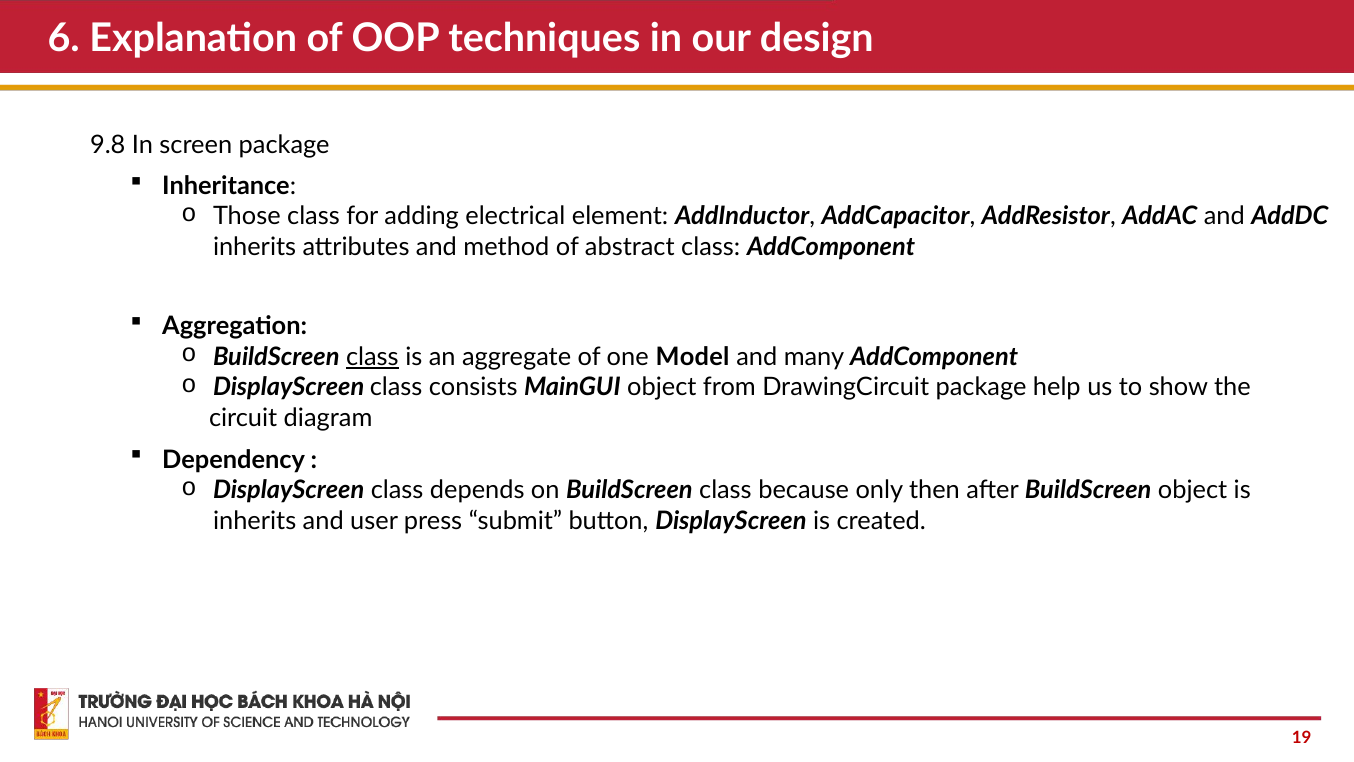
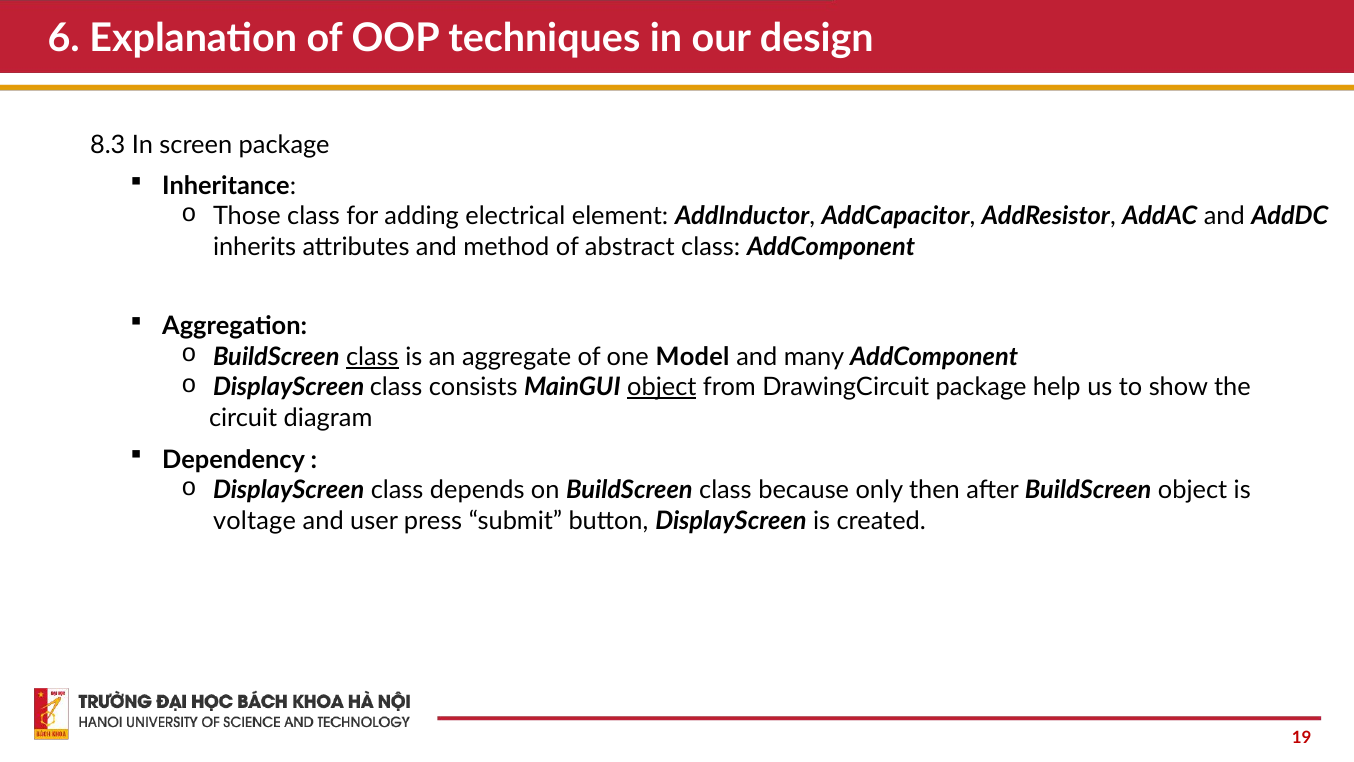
9.8: 9.8 -> 8.3 (108, 145)
object underline: none -> present (662, 387)
inherits: inherits -> voltage (255, 520)
